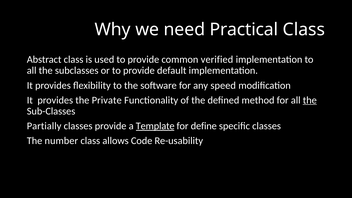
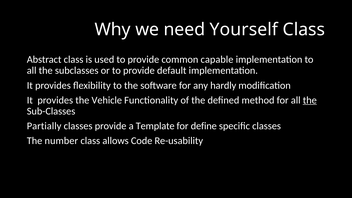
Practical: Practical -> Yourself (244, 30)
verified: verified -> capable (217, 60)
speed: speed -> hardly (223, 85)
Private: Private -> Vehicle (107, 100)
Template underline: present -> none (155, 126)
